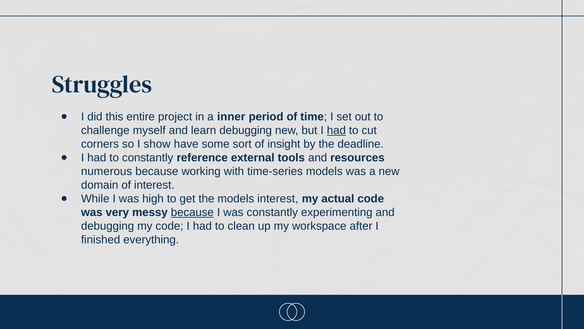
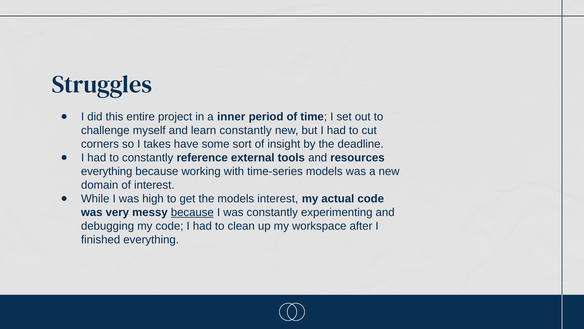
learn debugging: debugging -> constantly (246, 130)
had underline: present -> none (336, 130)
show: show -> takes (157, 144)
numerous: numerous -> everything (107, 171)
